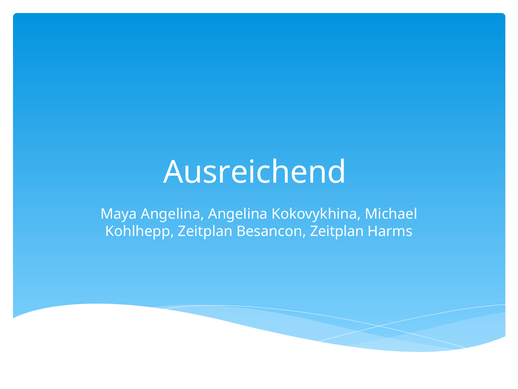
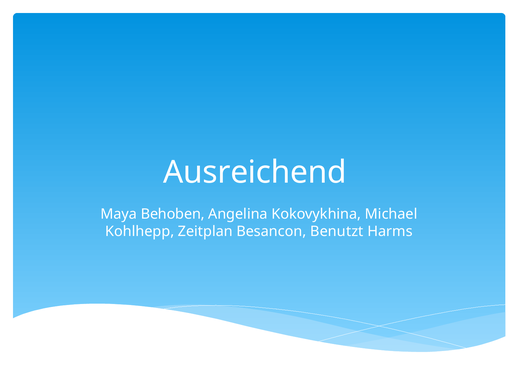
Maya Angelina: Angelina -> Behoben (173, 214)
Besancon Zeitplan: Zeitplan -> Benutzt (337, 231)
